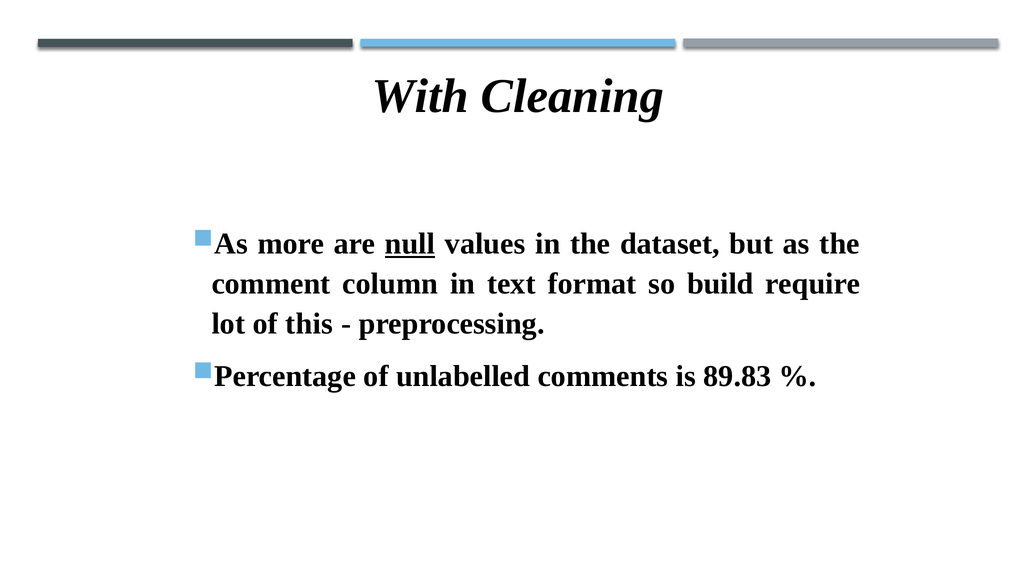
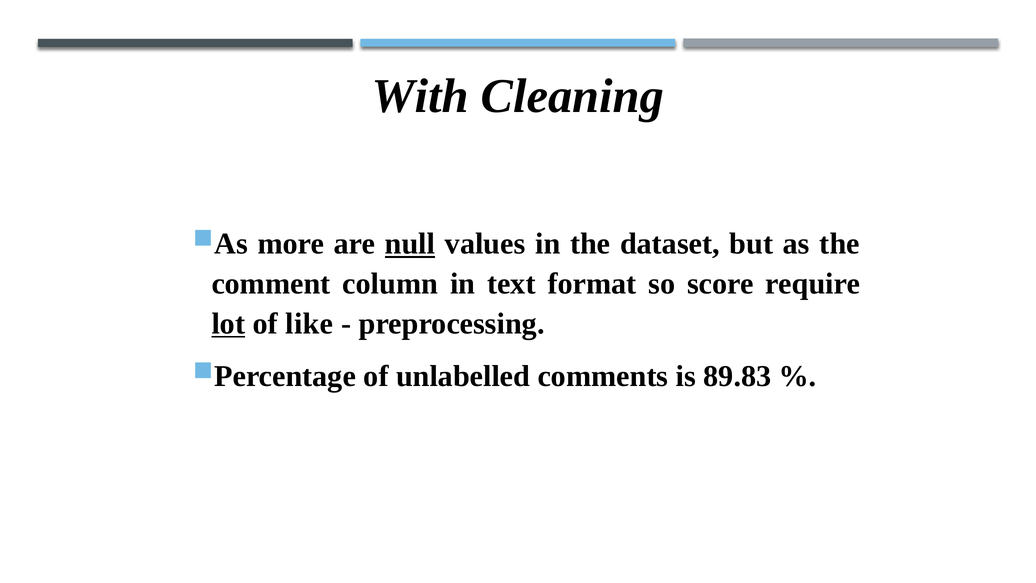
build: build -> score (720, 284)
lot underline: none -> present (228, 324)
this: this -> like (309, 324)
